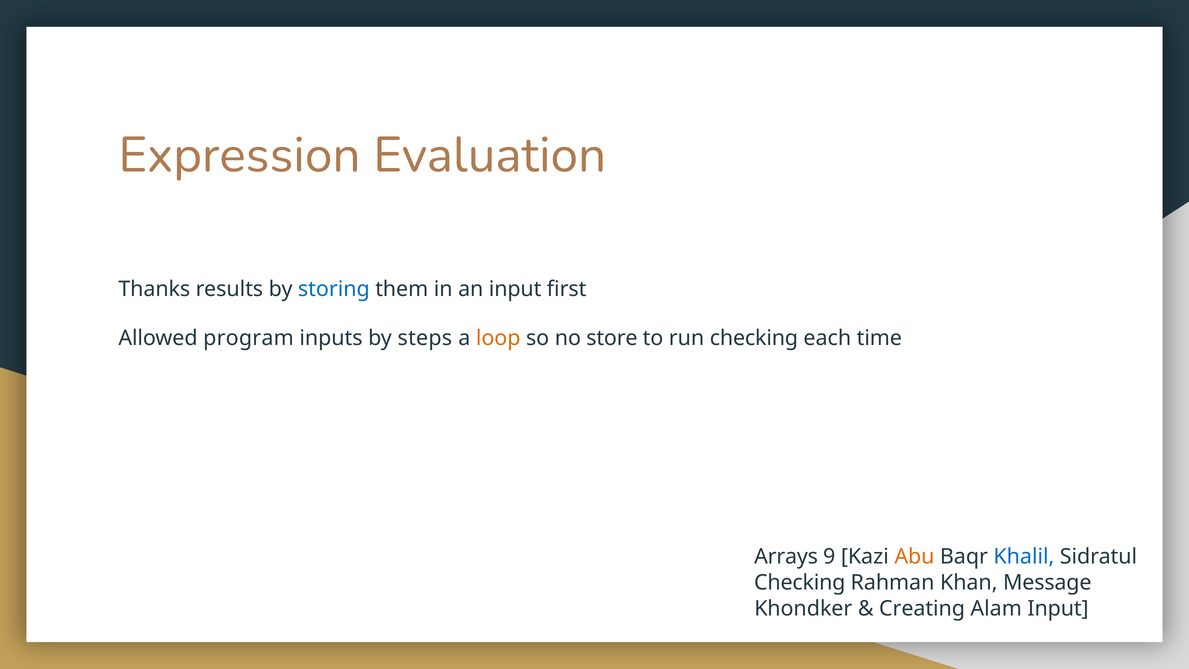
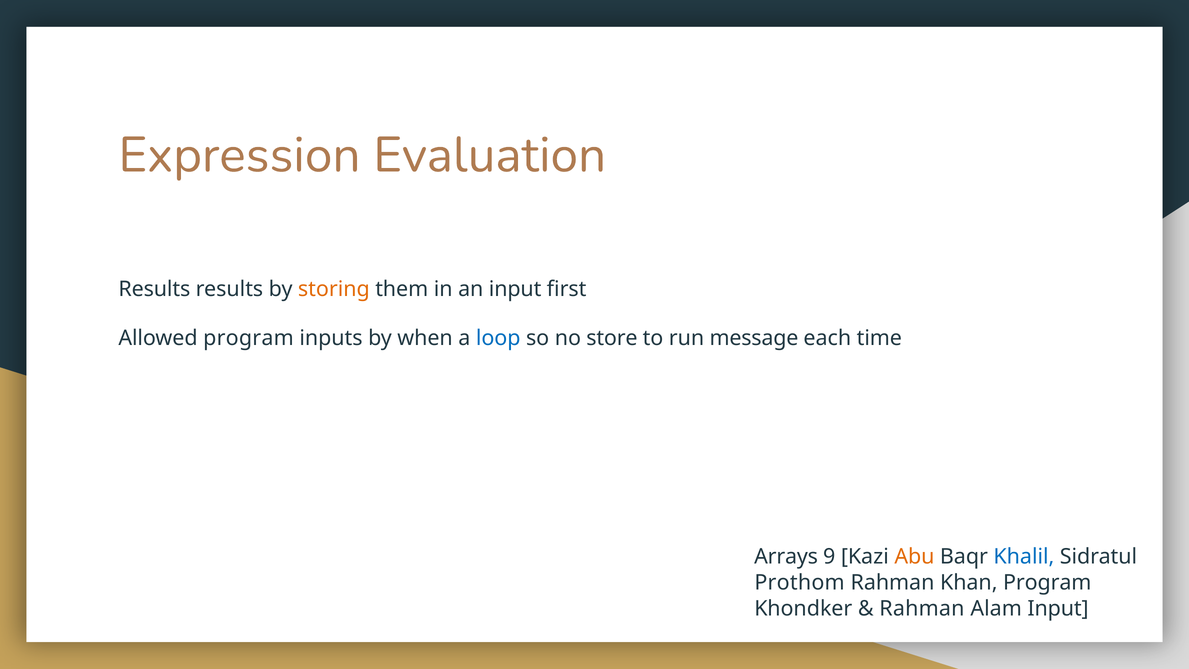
Thanks: Thanks -> Results (154, 289)
storing colour: blue -> orange (334, 289)
steps: steps -> when (425, 338)
loop colour: orange -> blue (498, 338)
run checking: checking -> message (754, 338)
Checking: Checking -> Prothom (800, 582)
Khan Message: Message -> Program (1047, 582)
Creating: Creating -> Rahman (922, 608)
